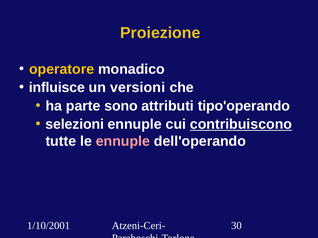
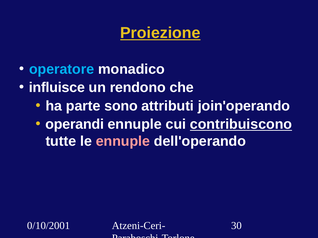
Proiezione underline: none -> present (160, 33)
operatore colour: yellow -> light blue (62, 69)
versioni: versioni -> rendono (138, 88)
tipo'operando: tipo'operando -> join'operando (244, 106)
selezioni: selezioni -> operandi (75, 125)
1/10/2001: 1/10/2001 -> 0/10/2001 (49, 226)
